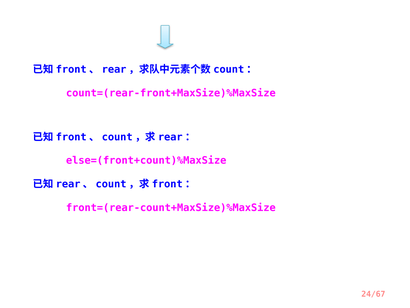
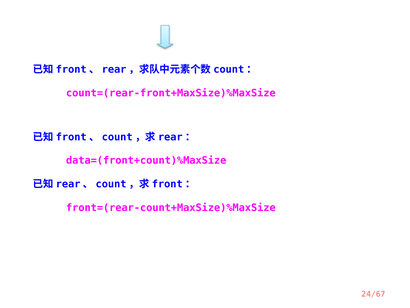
else=(front+count)%MaxSize: else=(front+count)%MaxSize -> data=(front+count)%MaxSize (146, 160)
